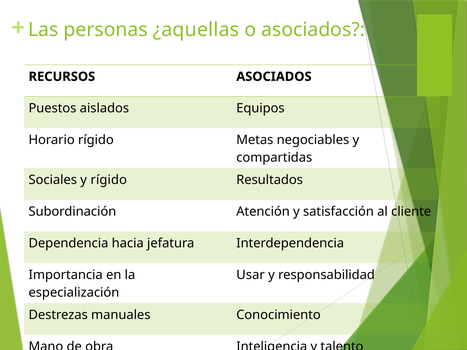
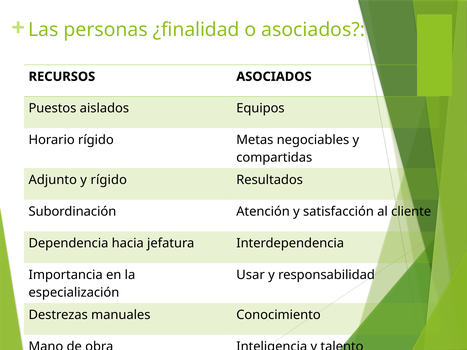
¿aquellas: ¿aquellas -> ¿finalidad (196, 30)
Sociales: Sociales -> Adjunto (53, 180)
